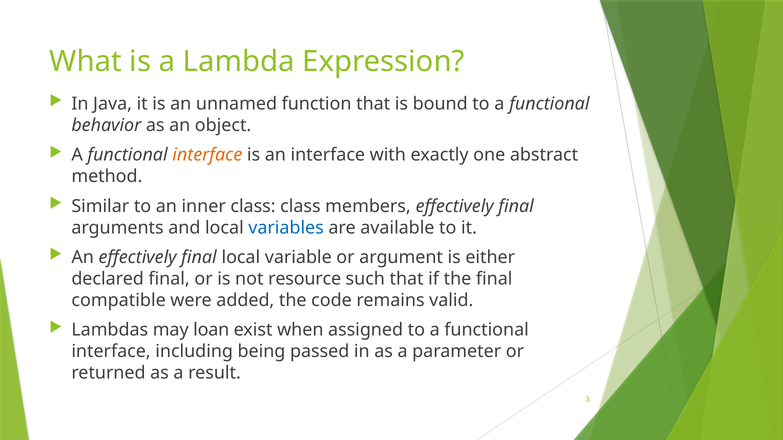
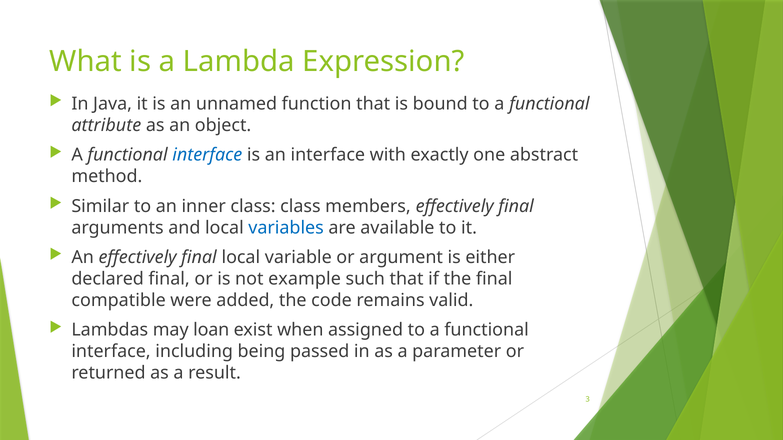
behavior: behavior -> attribute (106, 125)
interface colour: orange -> blue (207, 155)
resource: resource -> example (305, 279)
